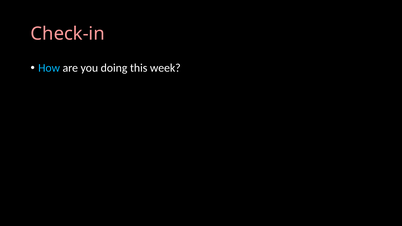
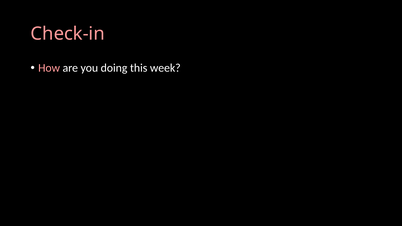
How colour: light blue -> pink (49, 68)
